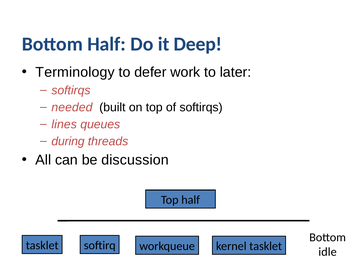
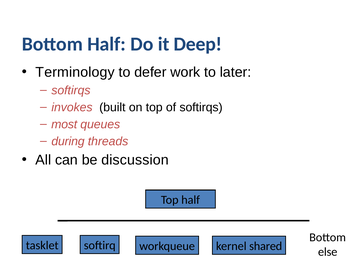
needed: needed -> invokes (72, 107)
lines: lines -> most (64, 124)
kernel tasklet: tasklet -> shared (266, 246)
idle: idle -> else (328, 252)
